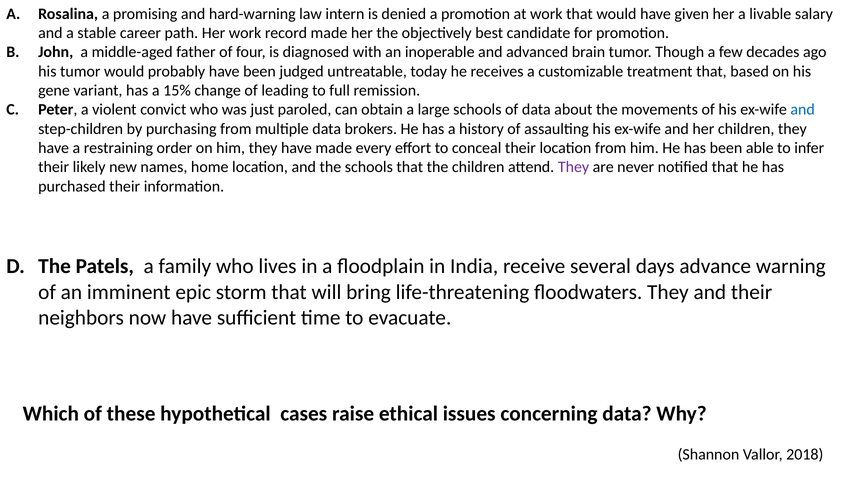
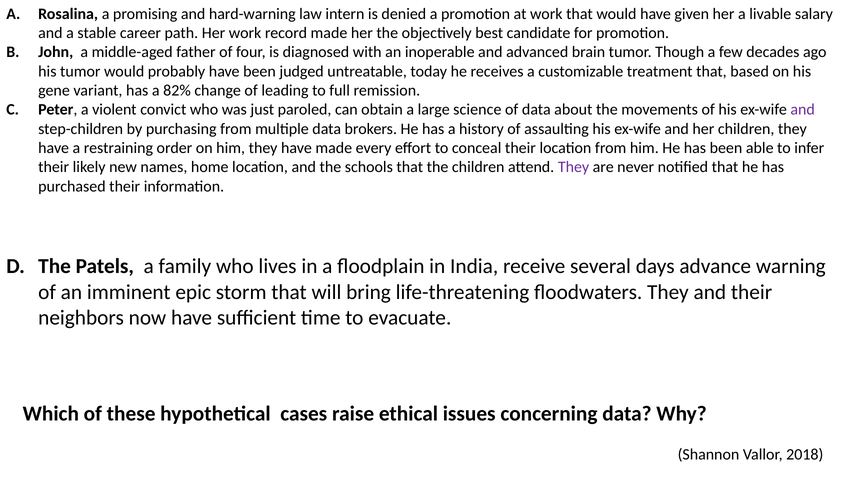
15%: 15% -> 82% (177, 91)
large schools: schools -> science (477, 110)
and colour: blue -> purple (803, 110)
